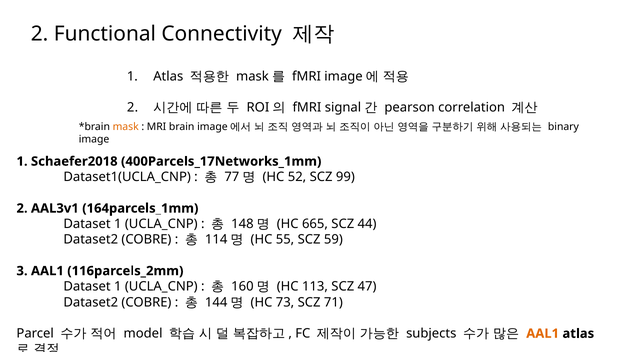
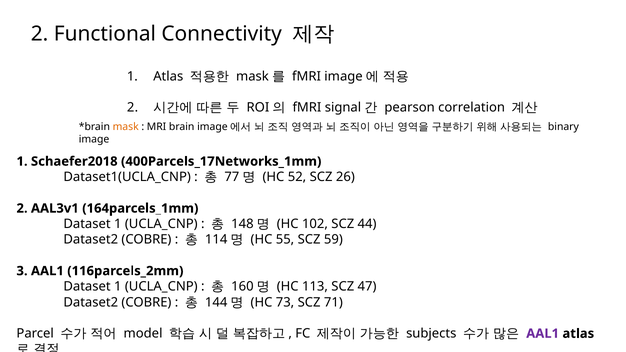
99: 99 -> 26 (345, 177)
665: 665 -> 102 (315, 224)
AAL1 colour: orange -> purple (543, 334)
